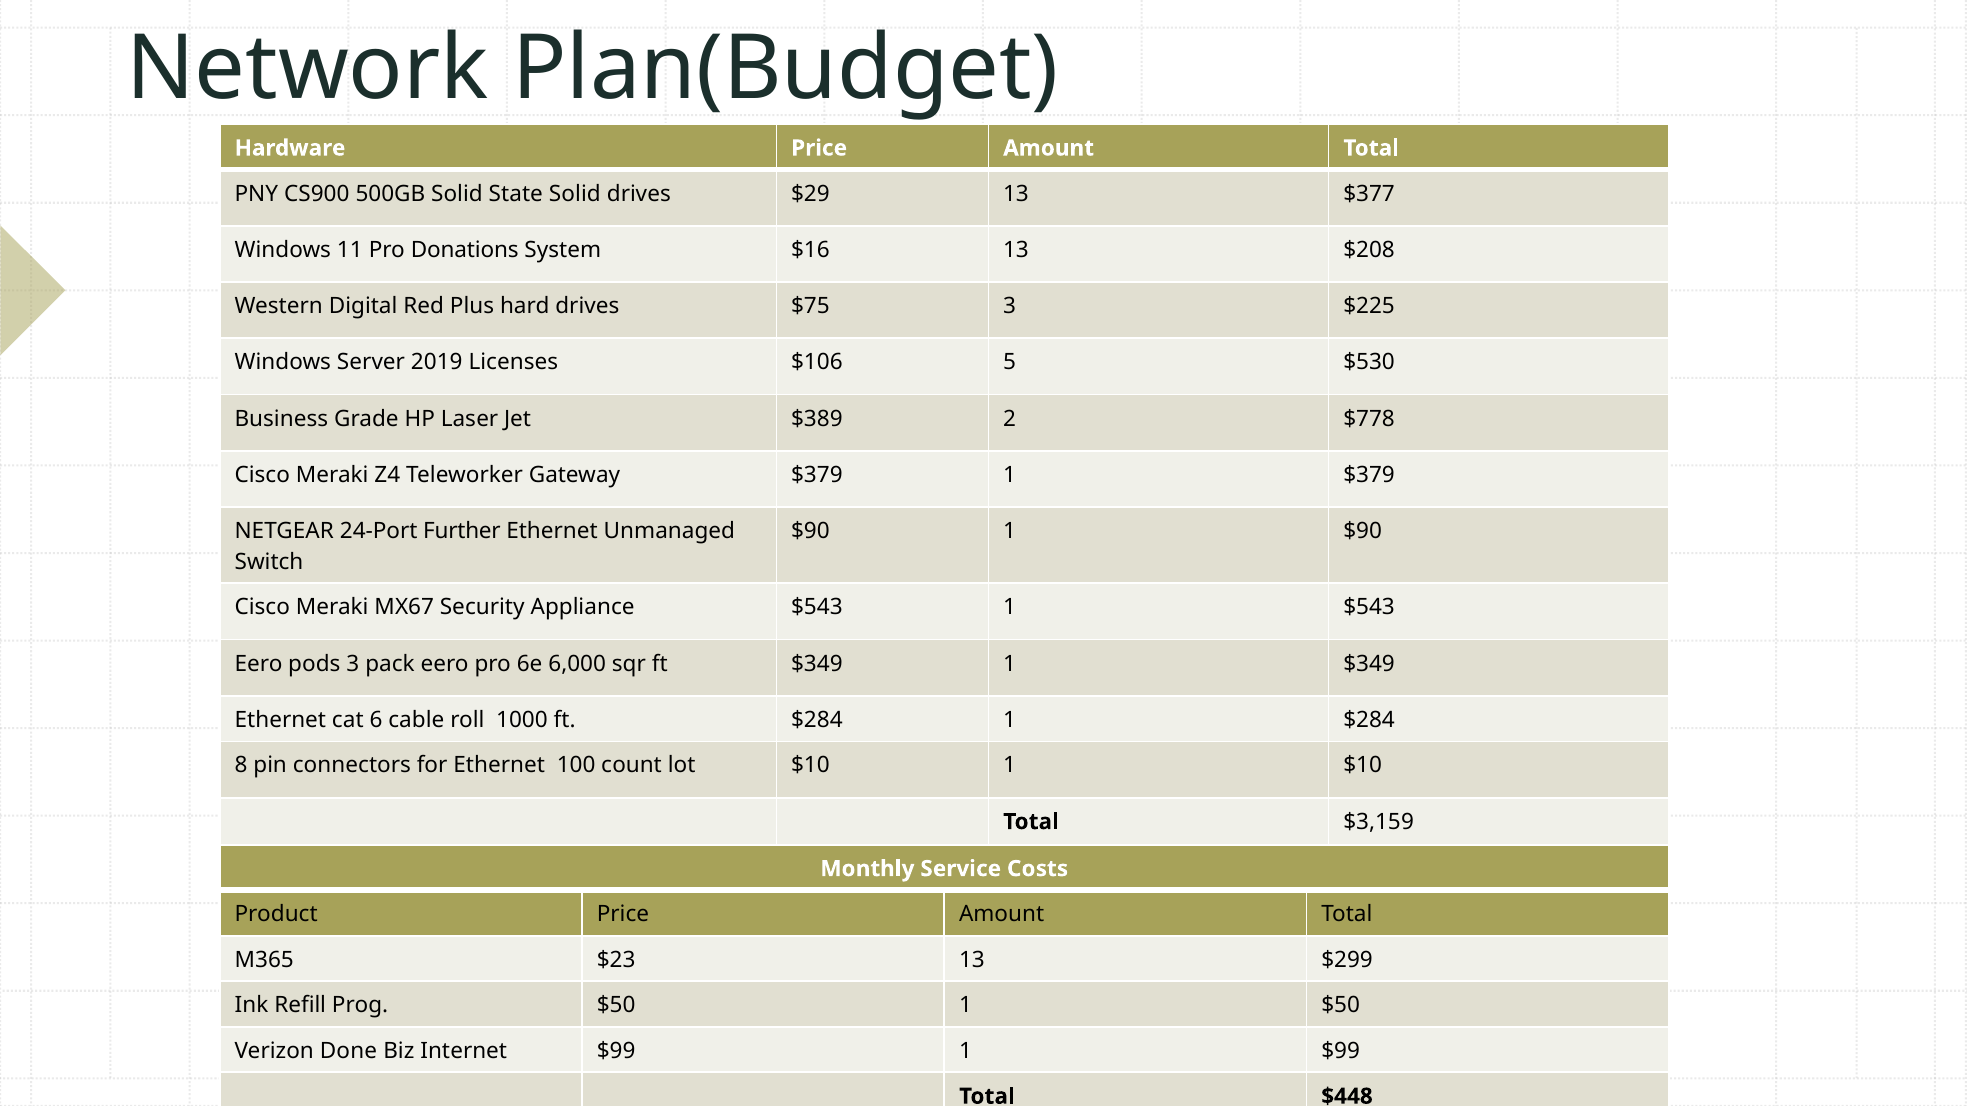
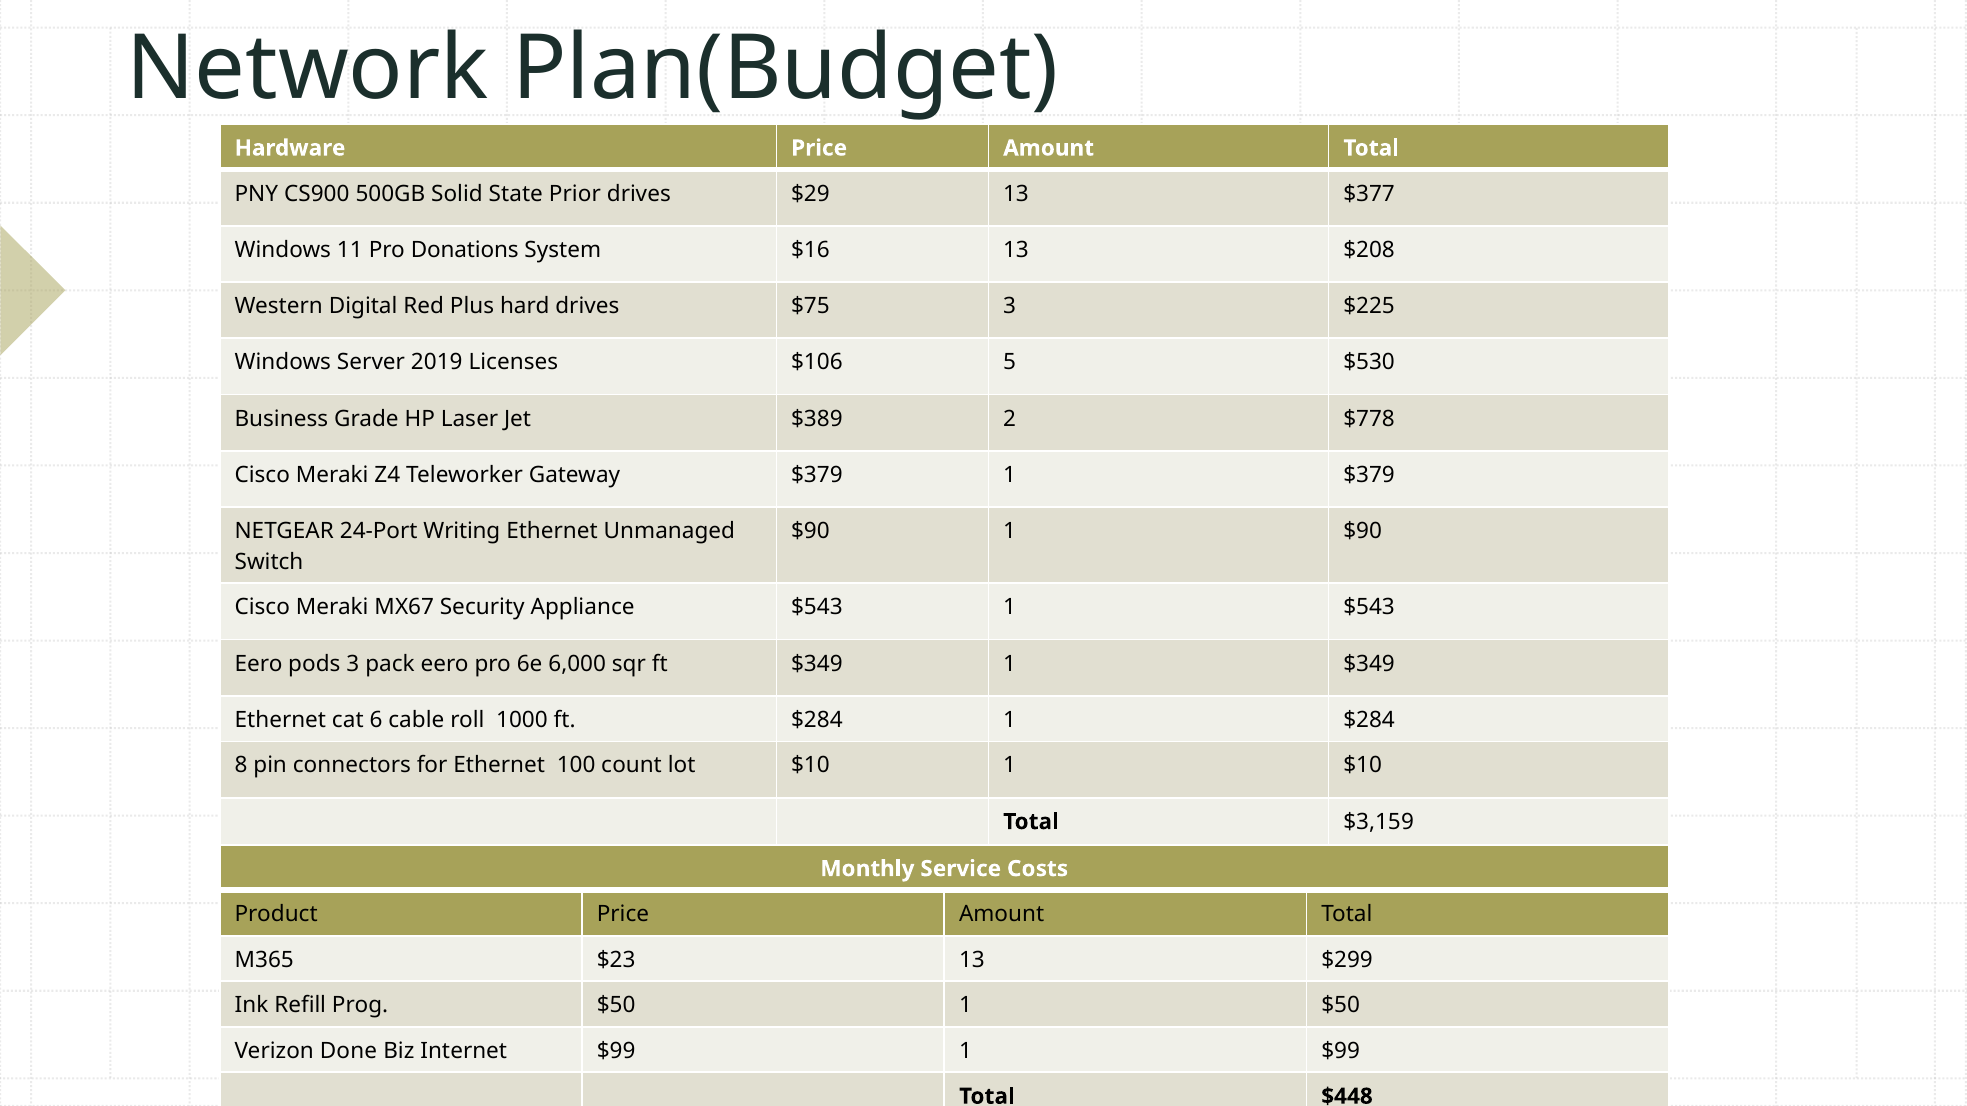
State Solid: Solid -> Prior (575, 194)
Further: Further -> Writing (462, 531)
